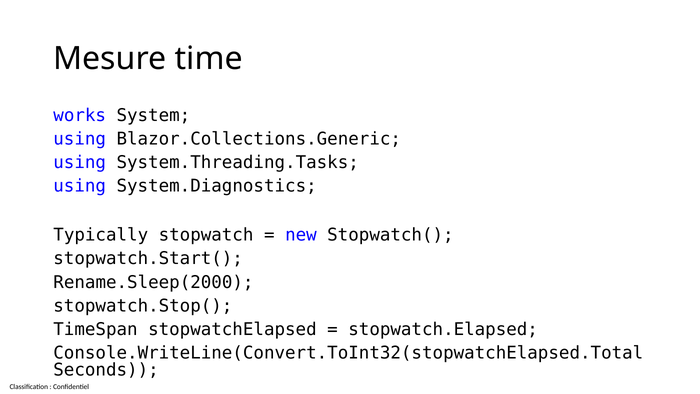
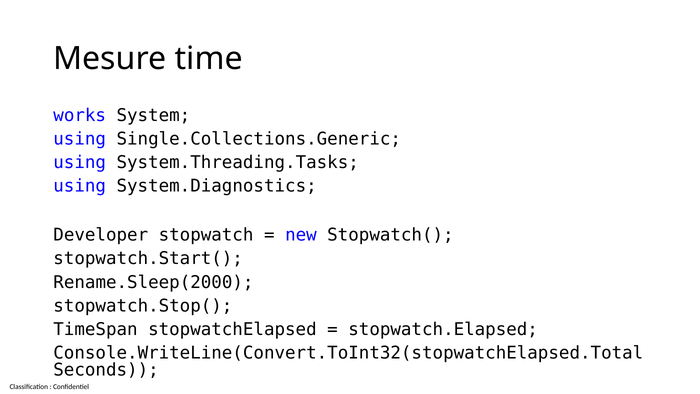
Blazor.Collections.Generic: Blazor.Collections.Generic -> Single.Collections.Generic (259, 139)
Typically: Typically -> Developer (101, 235)
